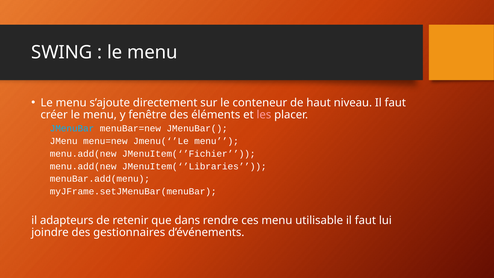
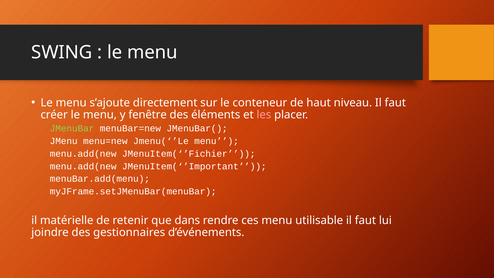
JMenuBar colour: light blue -> light green (72, 128)
JMenuItem(‘’Libraries: JMenuItem(‘’Libraries -> JMenuItem(‘’Important (194, 166)
adapteurs: adapteurs -> matérielle (67, 220)
